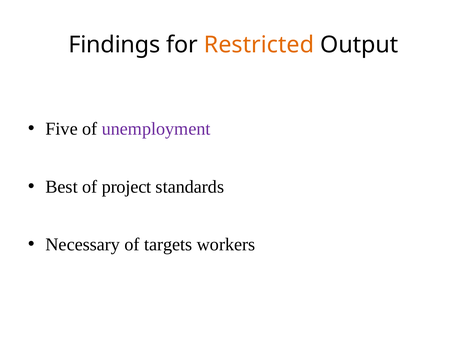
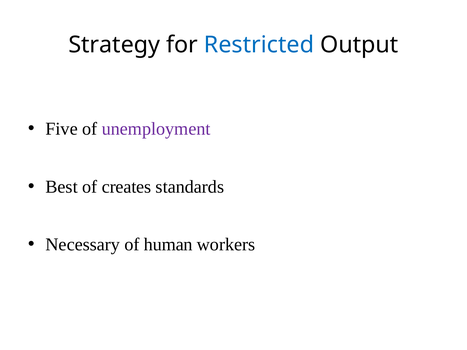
Findings: Findings -> Strategy (114, 45)
Restricted colour: orange -> blue (259, 45)
project: project -> creates (127, 187)
targets: targets -> human (168, 245)
